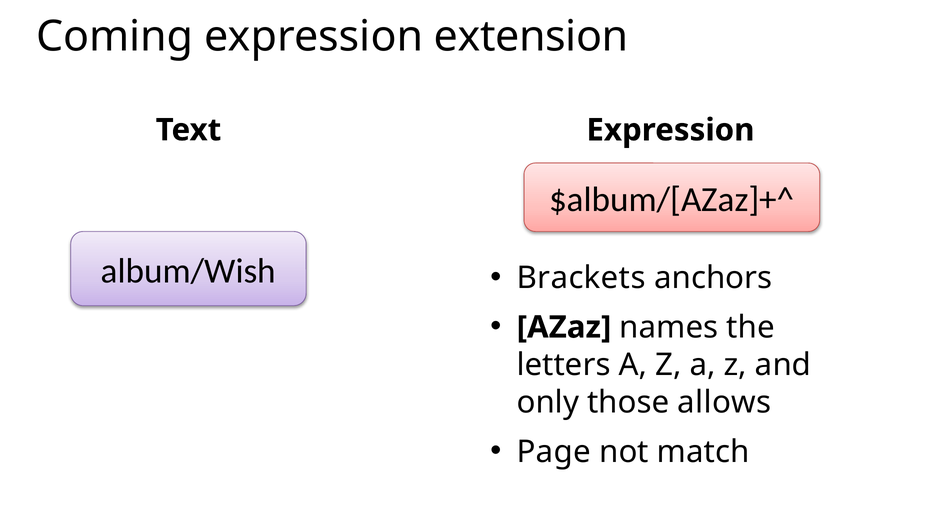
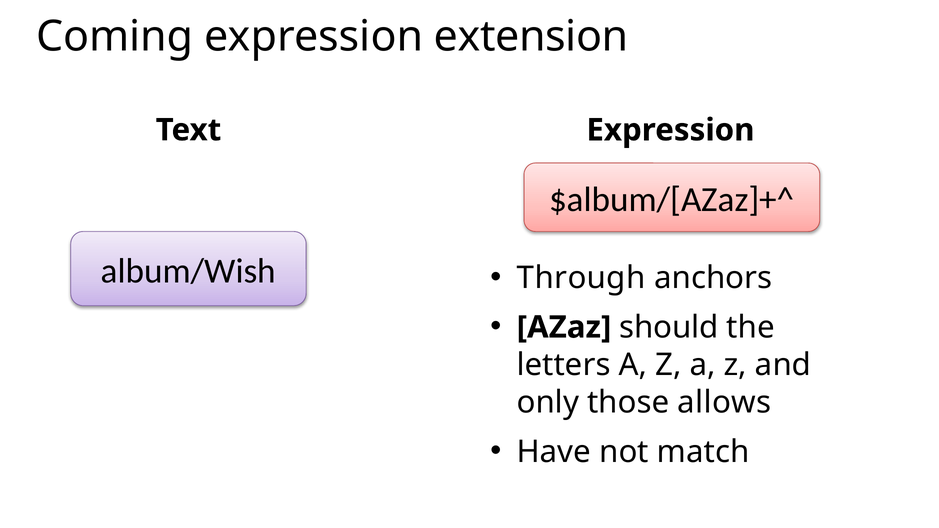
Brackets: Brackets -> Through (581, 278)
names: names -> should (669, 327)
Page: Page -> Have (554, 452)
